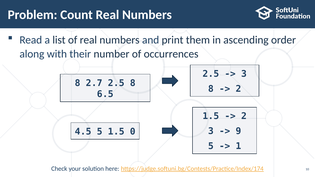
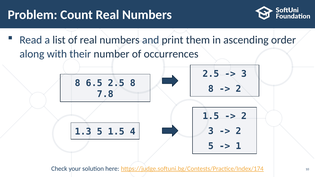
2.7: 2.7 -> 6.5 (94, 83)
6.5: 6.5 -> 7.8 (105, 94)
9: 9 -> 2 (238, 131)
4.5: 4.5 -> 1.3 (83, 132)
0: 0 -> 4 (133, 132)
